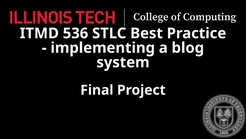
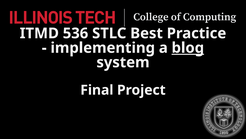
blog underline: none -> present (188, 48)
